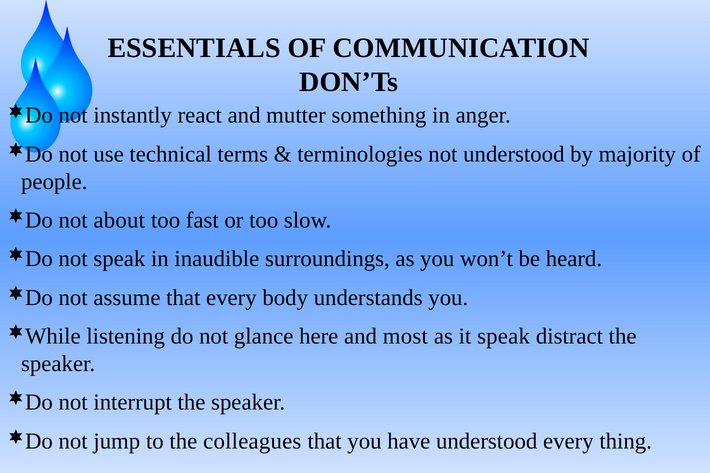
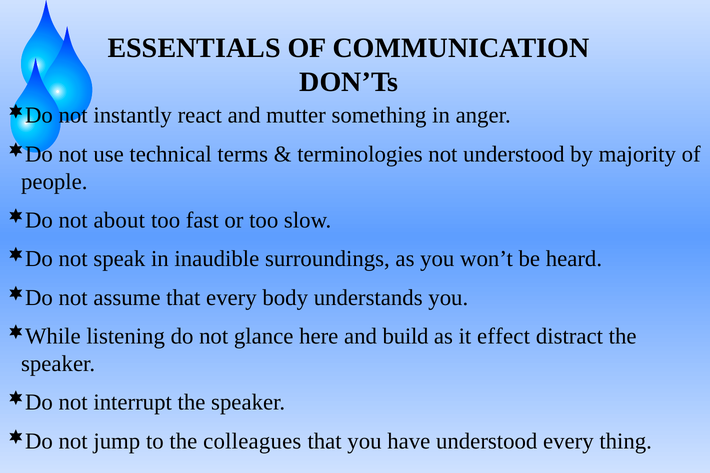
most: most -> build (406, 337)
it speak: speak -> effect (504, 337)
